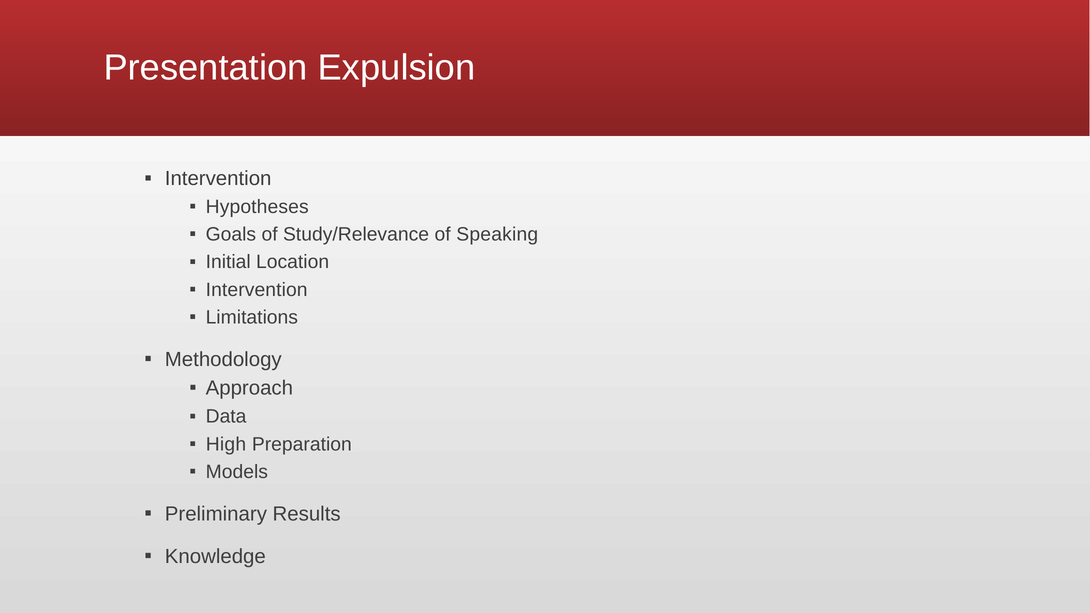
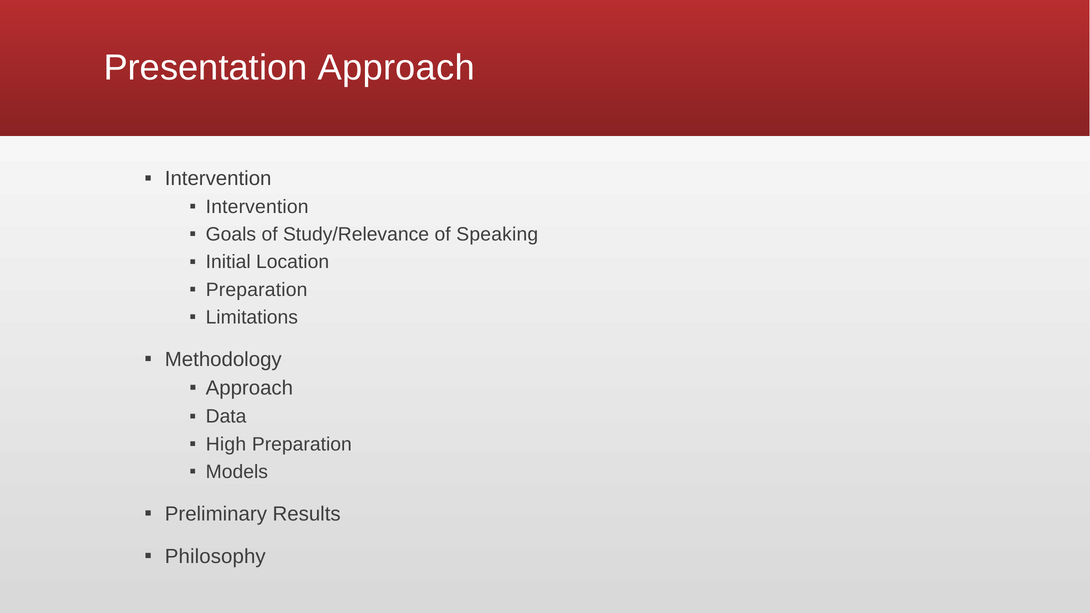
Presentation Expulsion: Expulsion -> Approach (396, 68)
Hypotheses: Hypotheses -> Intervention (257, 207)
Intervention: Intervention -> Preparation (257, 290)
Knowledge: Knowledge -> Philosophy (215, 556)
